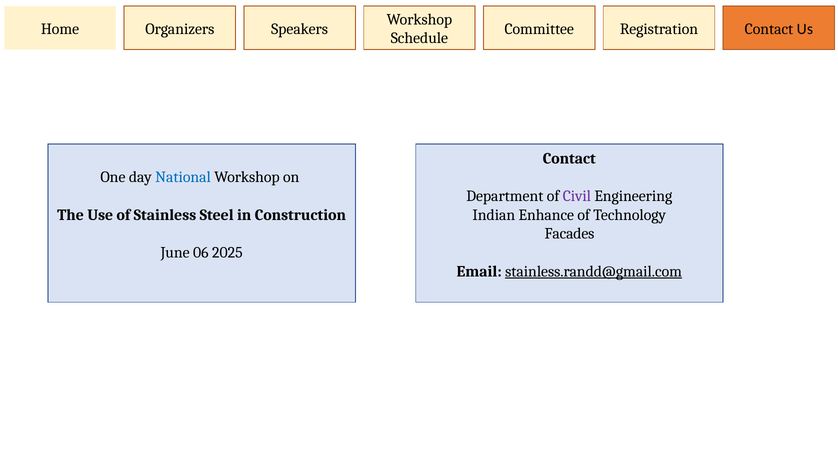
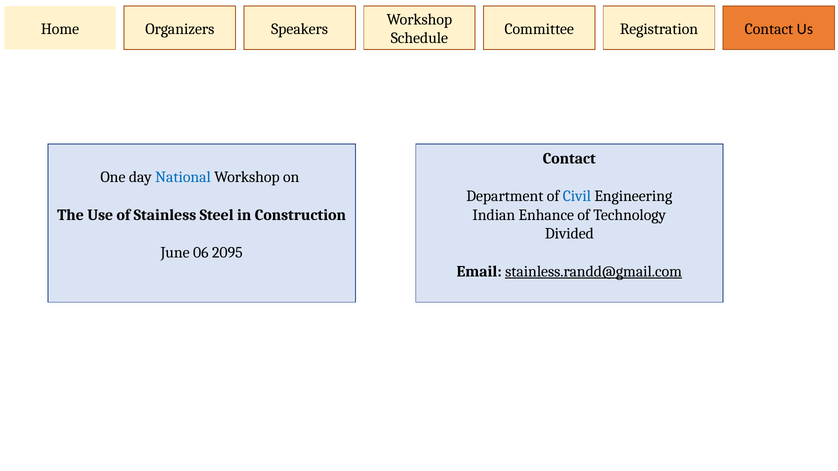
Civil colour: purple -> blue (577, 196)
Facades: Facades -> Divided (569, 234)
2025: 2025 -> 2095 (227, 253)
